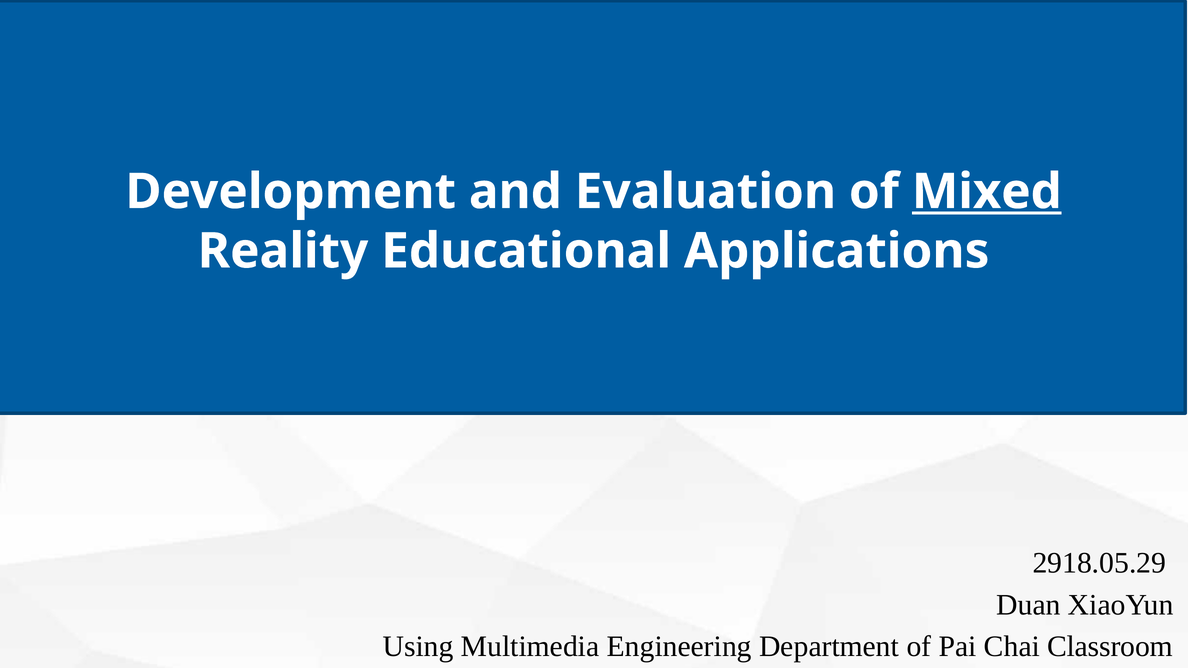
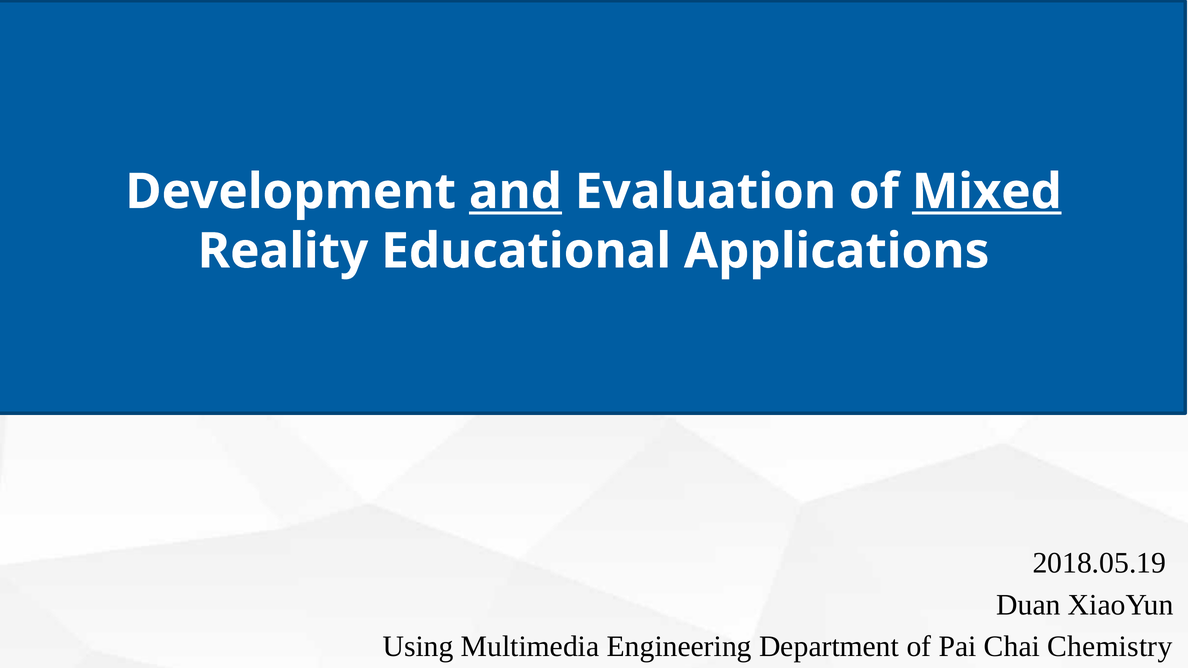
and underline: none -> present (515, 192)
2918.05.29: 2918.05.29 -> 2018.05.19 (1099, 563)
Classroom: Classroom -> Chemistry (1110, 647)
